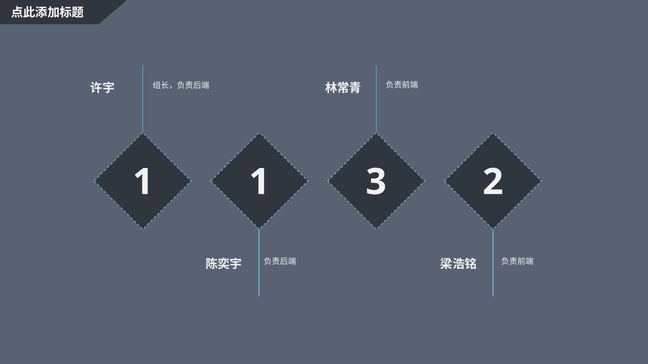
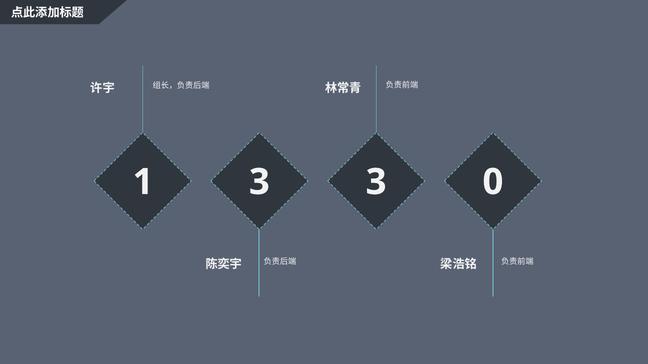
1 1: 1 -> 3 (259, 182)
2: 2 -> 0 (493, 182)
